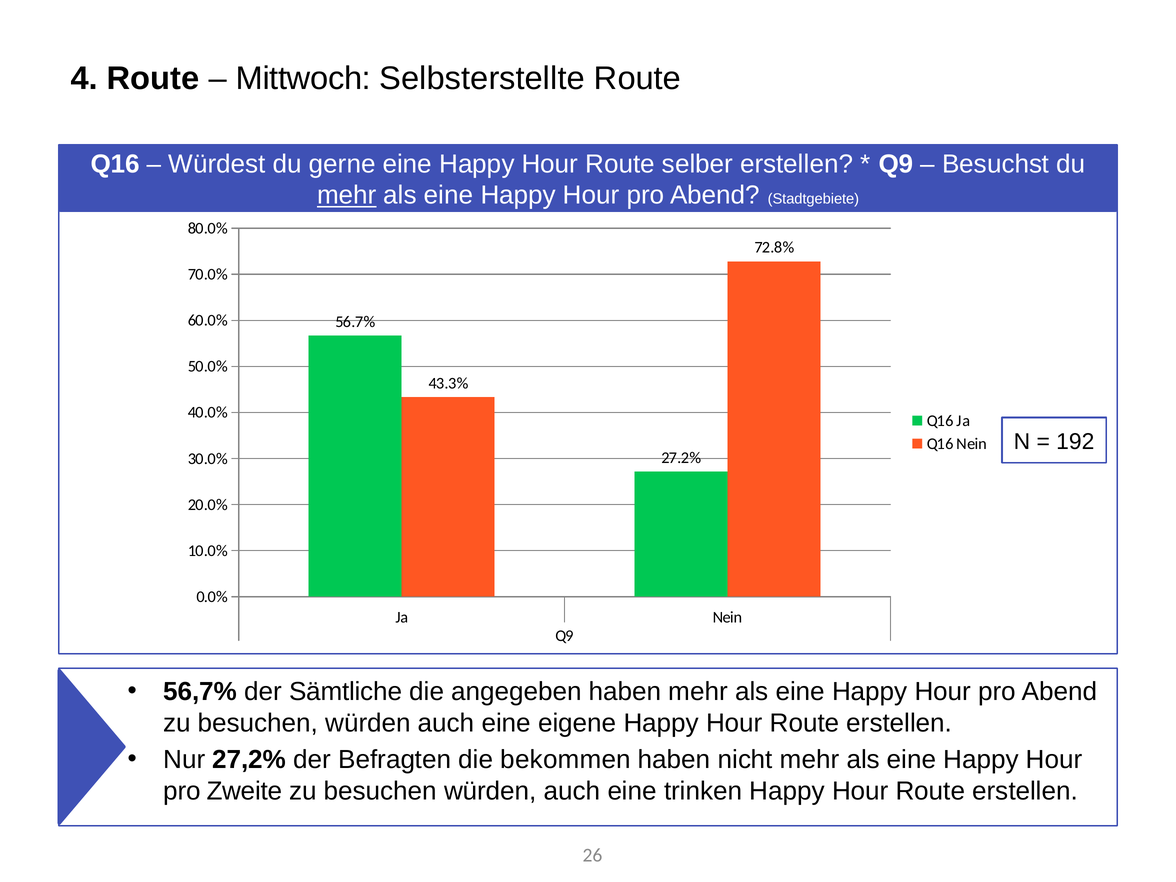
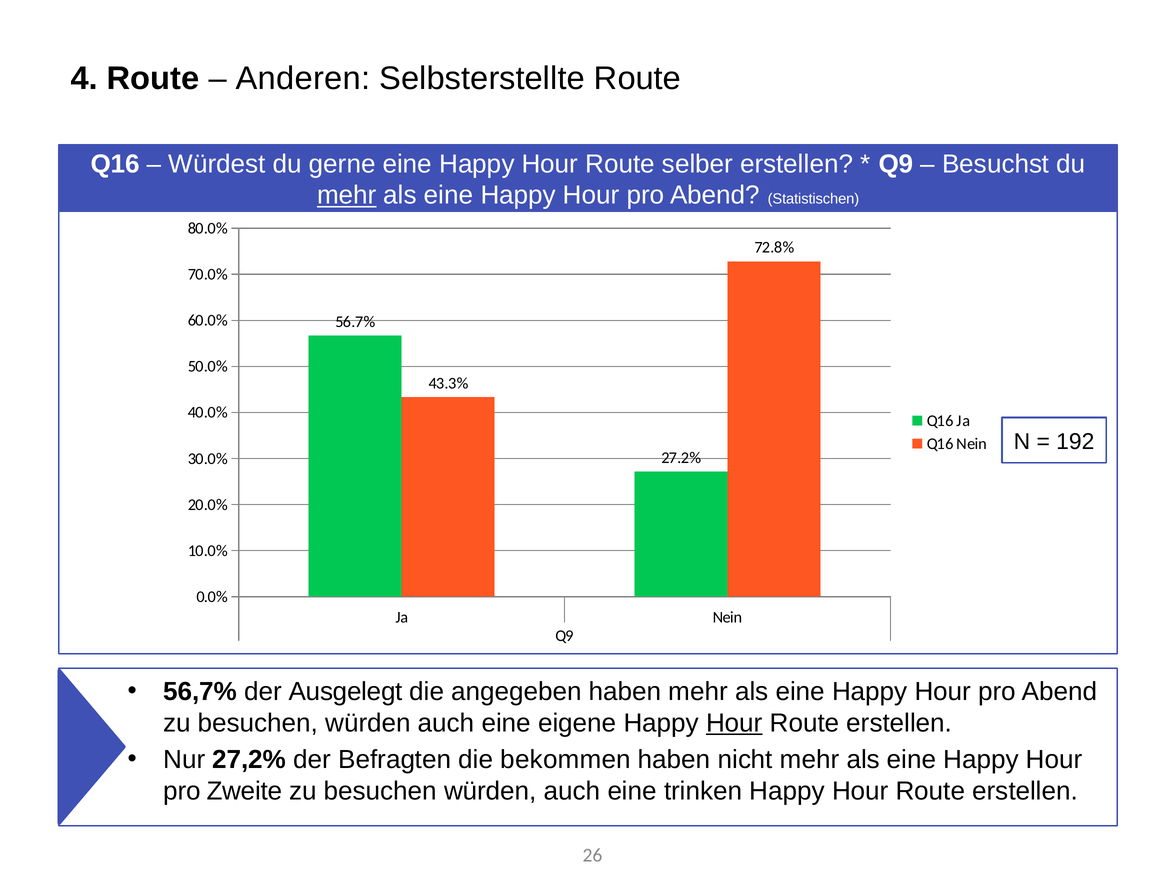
Mittwoch: Mittwoch -> Anderen (303, 78)
Stadtgebiete: Stadtgebiete -> Statistischen (813, 199)
Sämtliche: Sämtliche -> Ausgelegt (346, 692)
Hour underline: none -> present (734, 723)
